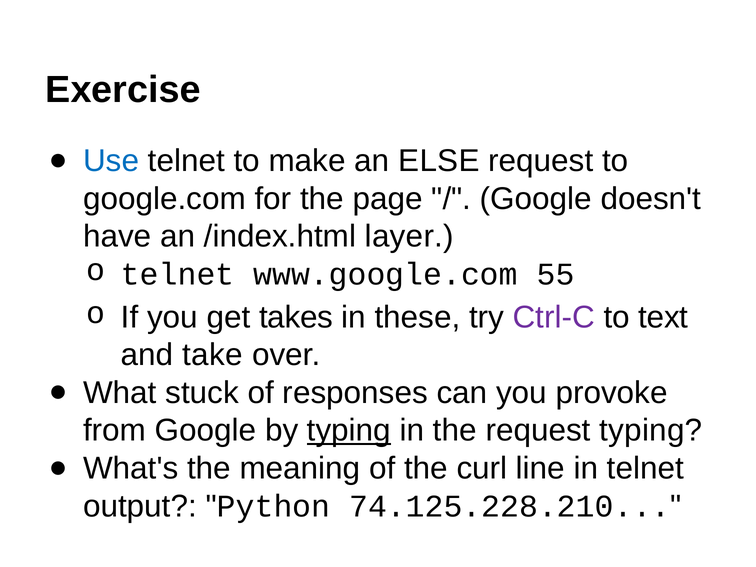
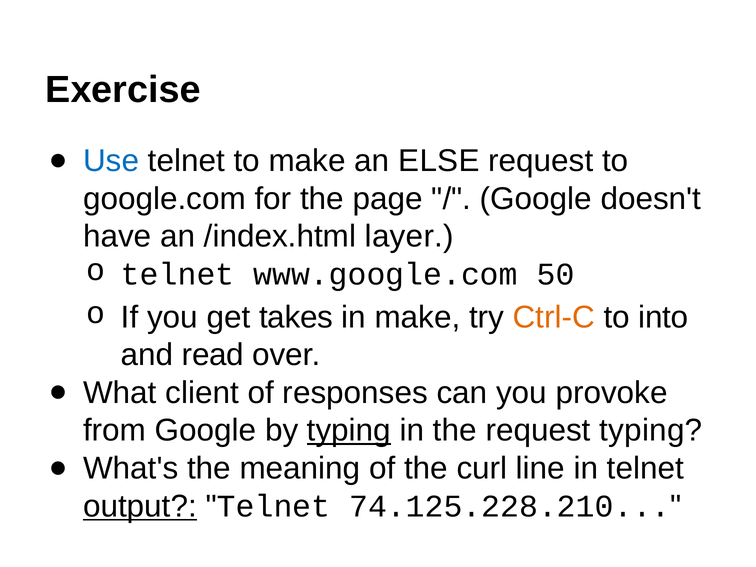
55: 55 -> 50 (556, 274)
in these: these -> make (417, 317)
Ctrl-C colour: purple -> orange (554, 317)
text: text -> into (663, 317)
take: take -> read (213, 355)
stuck: stuck -> client (202, 393)
output underline: none -> present (140, 506)
Python: Python -> Telnet (274, 506)
